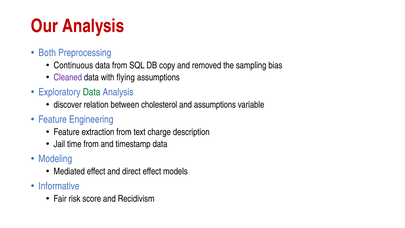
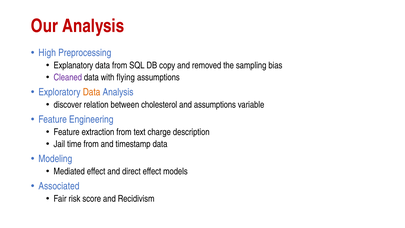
Both: Both -> High (47, 53)
Continuous: Continuous -> Explanatory (73, 65)
Data colour: green -> orange (92, 92)
Informative: Informative -> Associated (59, 186)
